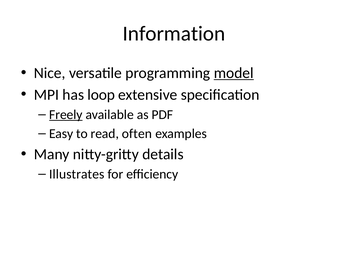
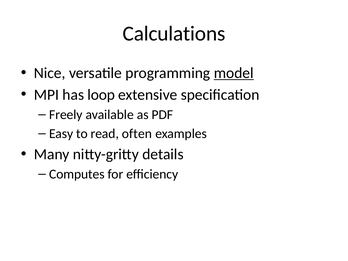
Information: Information -> Calculations (174, 34)
Freely underline: present -> none (66, 115)
Illustrates: Illustrates -> Computes (77, 174)
